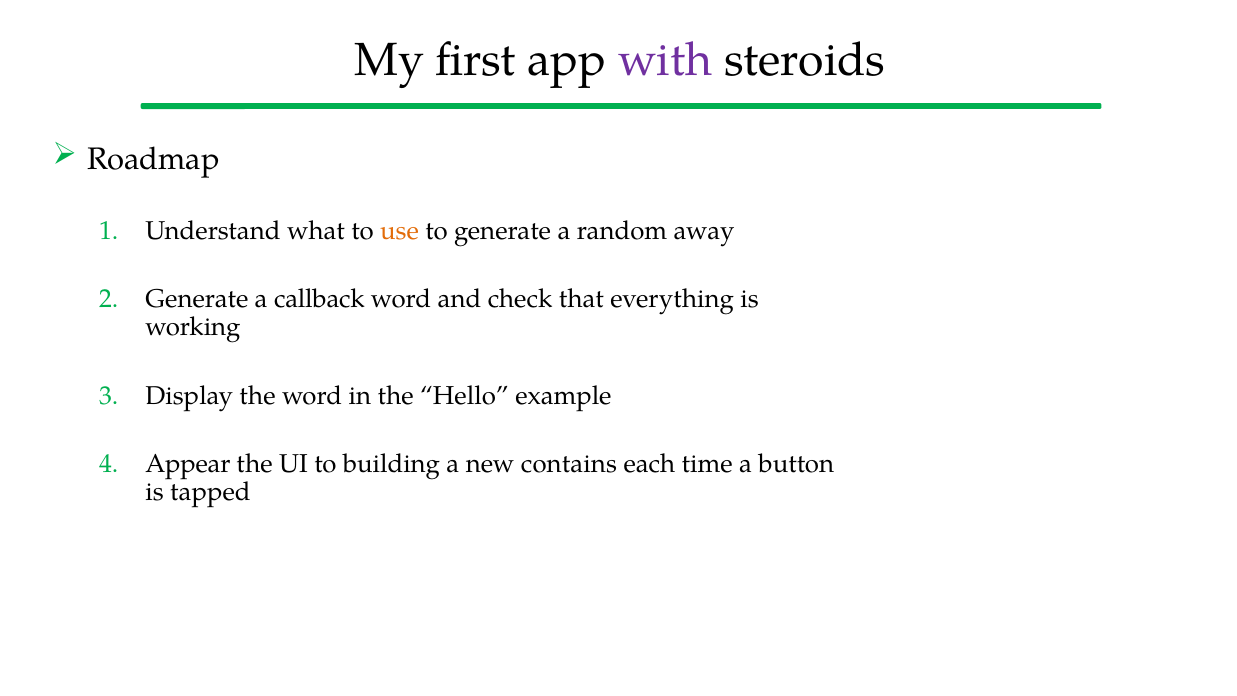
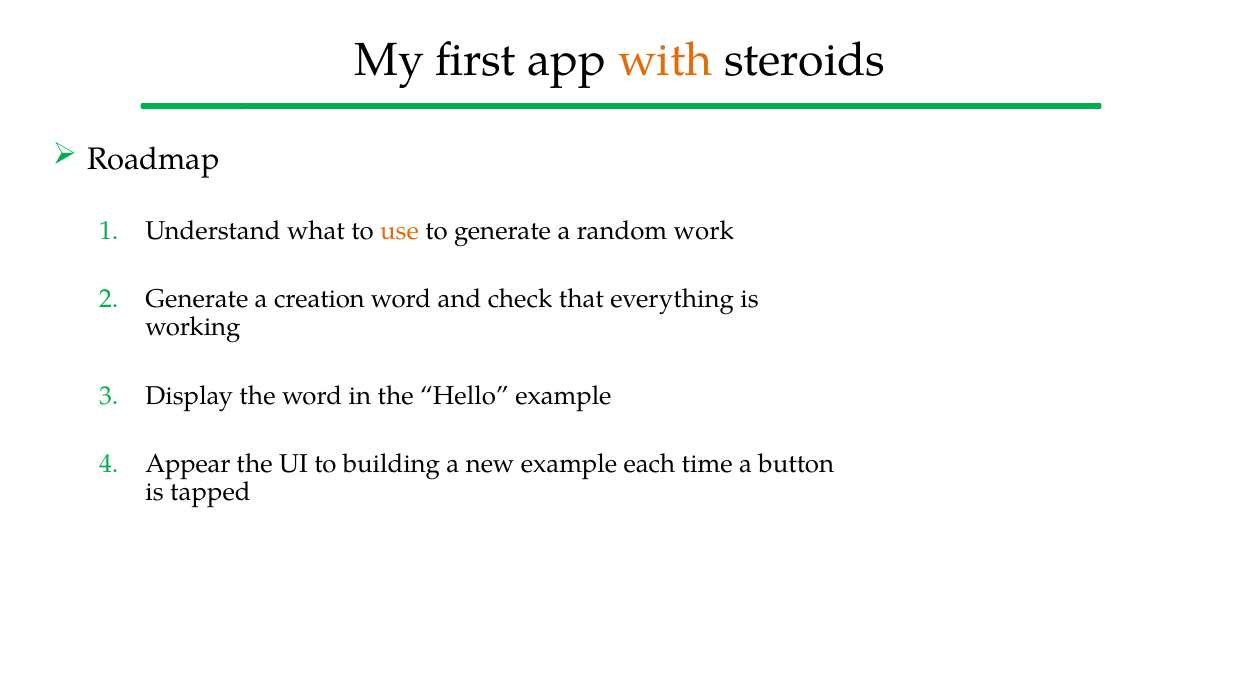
with colour: purple -> orange (665, 60)
away: away -> work (704, 231)
callback: callback -> creation (319, 299)
new contains: contains -> example (569, 464)
